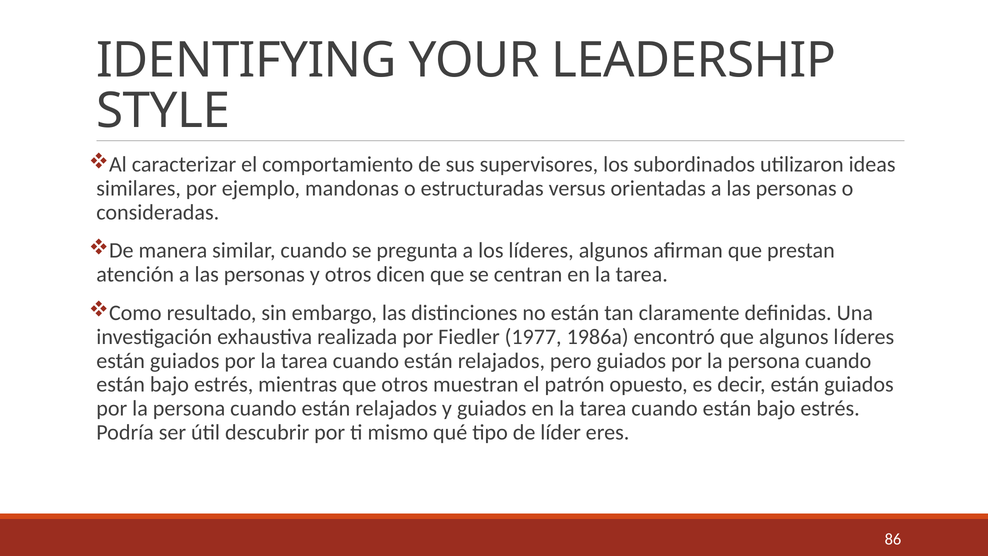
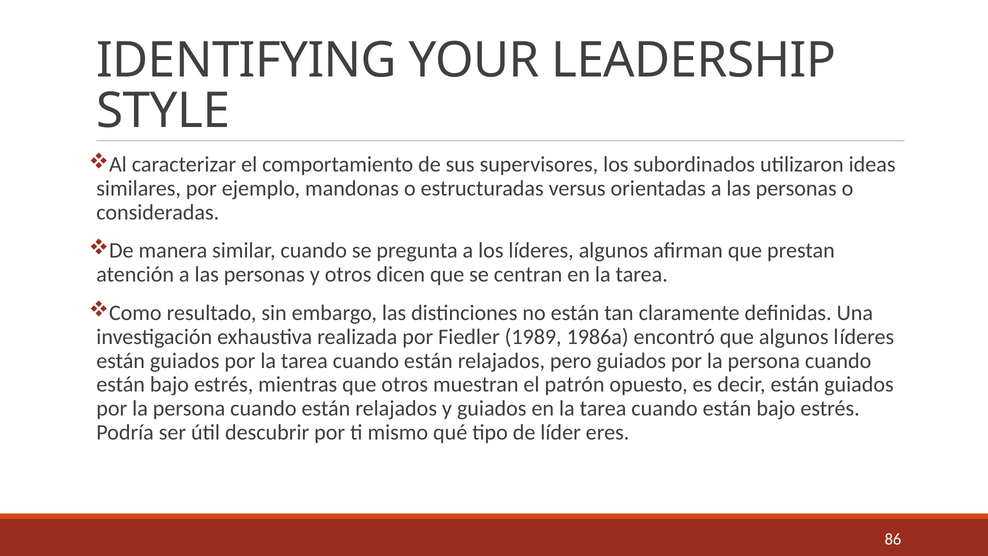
1977: 1977 -> 1989 (533, 337)
